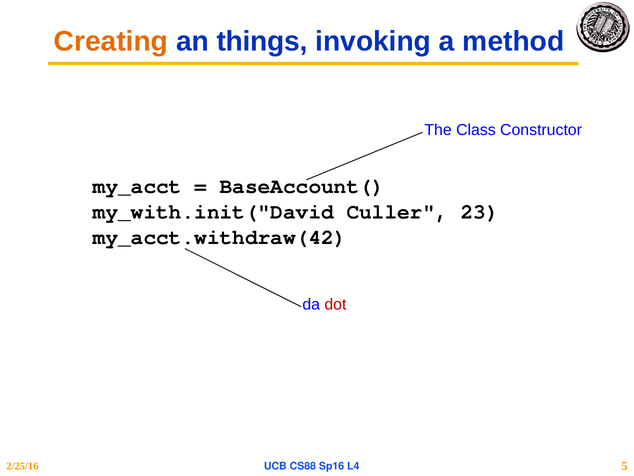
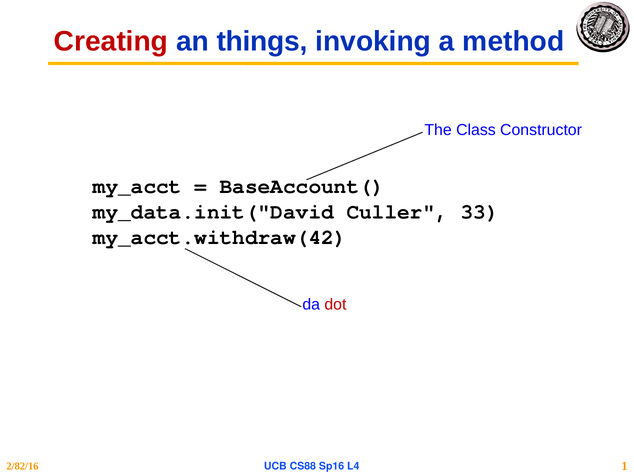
Creating colour: orange -> red (111, 41)
my_with.init("David: my_with.init("David -> my_data.init("David (213, 212)
23: 23 -> 33 (480, 212)
2/25/16: 2/25/16 -> 2/82/16 (22, 466)
5: 5 -> 1 (625, 466)
